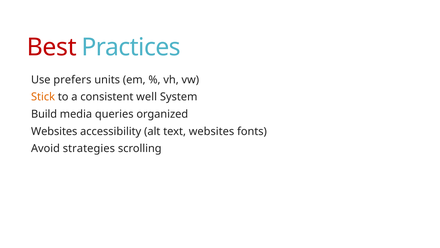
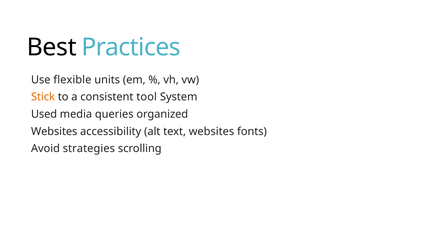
Best colour: red -> black (52, 47)
prefers: prefers -> flexible (72, 80)
well: well -> tool (147, 97)
Build: Build -> Used (44, 114)
